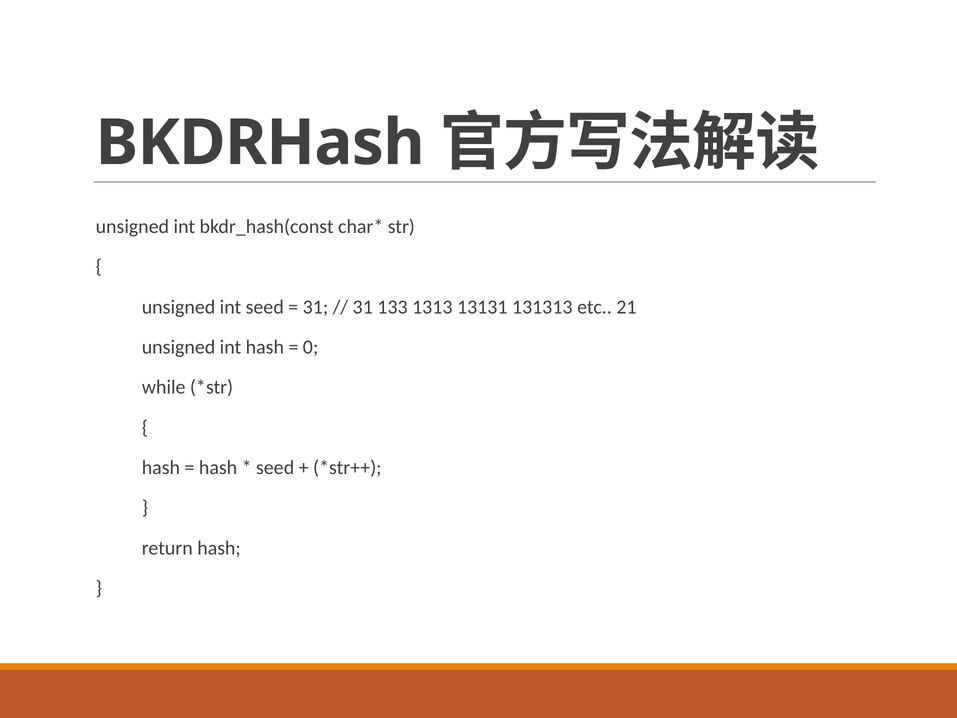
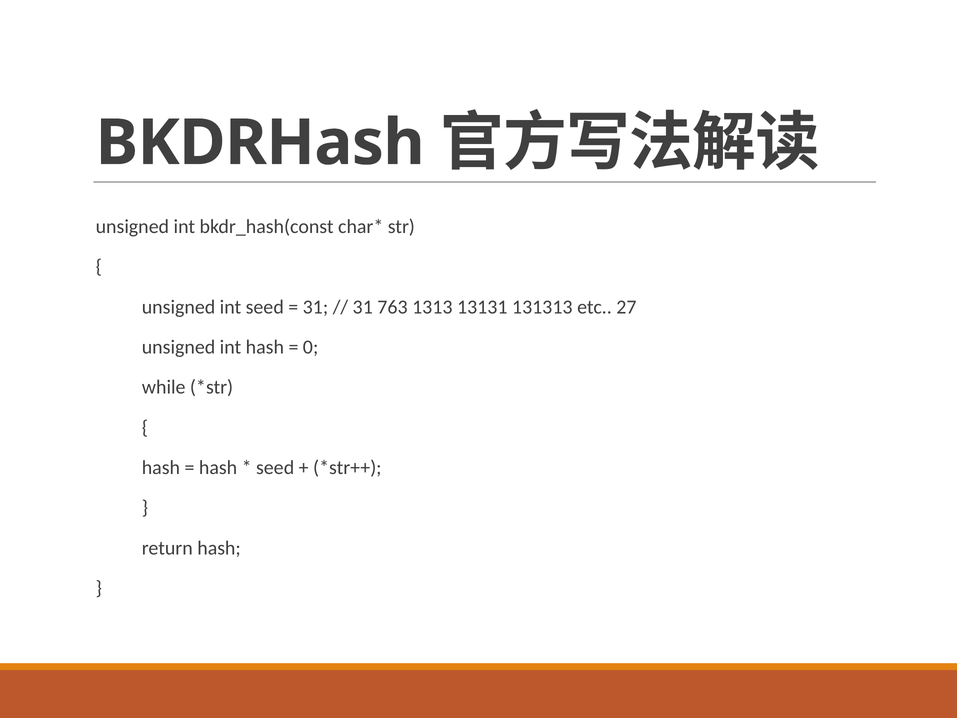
133: 133 -> 763 (392, 307)
21: 21 -> 27 (626, 307)
